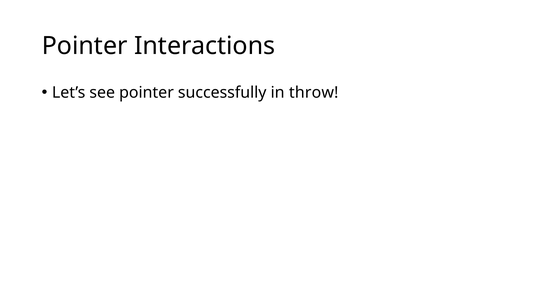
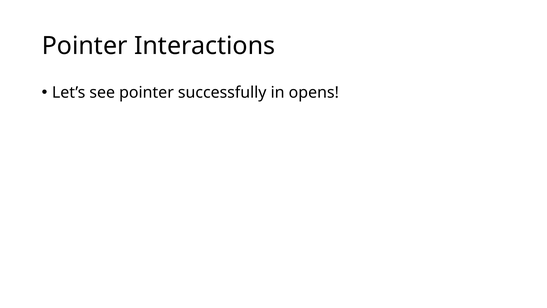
throw: throw -> opens (314, 92)
